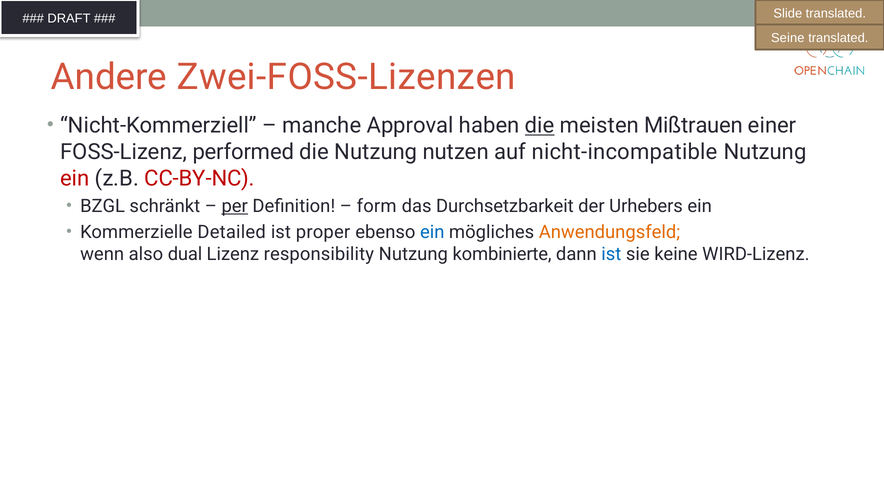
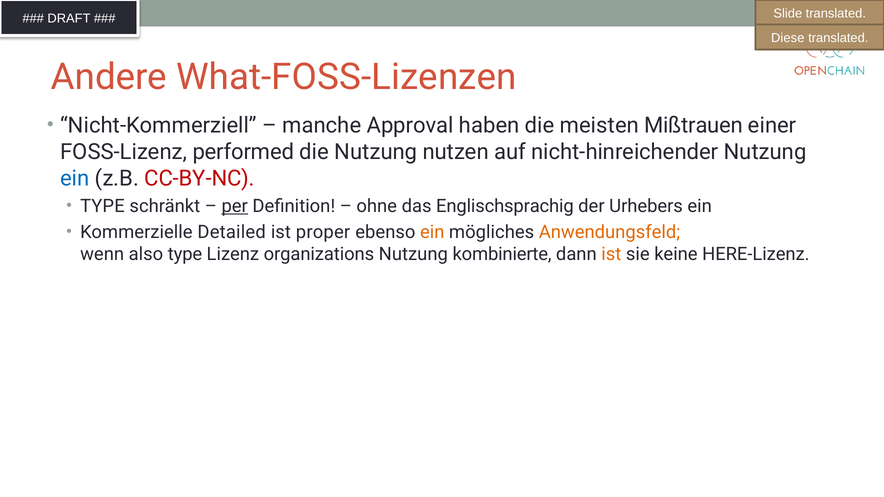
Seine: Seine -> Diese (788, 38)
Zwei-FOSS-Lizenzen: Zwei-FOSS-Lizenzen -> What-FOSS-Lizenzen (346, 77)
die underline: present -> none (540, 126)
nicht-incompatible: nicht-incompatible -> nicht-hinreichender (625, 152)
ein colour: red -> blue (75, 179)
BZGL: BZGL -> TYPE (102, 206)
form: form -> ohne (377, 206)
Durchsetzbarkeit: Durchsetzbarkeit -> Englischsprachig (505, 206)
ein colour: blue -> orange (432, 232)
also dual: dual -> type (185, 254)
responsibility: responsibility -> organizations (319, 254)
ist colour: blue -> orange (611, 254)
WIRD-Lizenz: WIRD-Lizenz -> HERE-Lizenz (756, 254)
